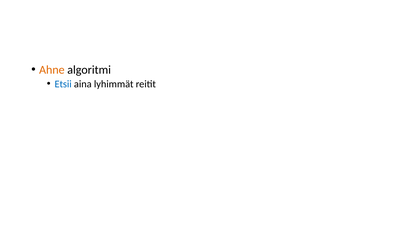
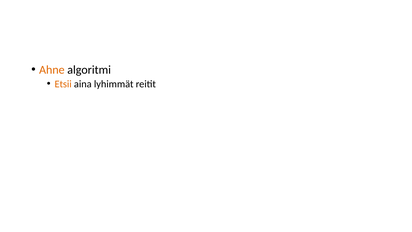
Etsii colour: blue -> orange (63, 84)
